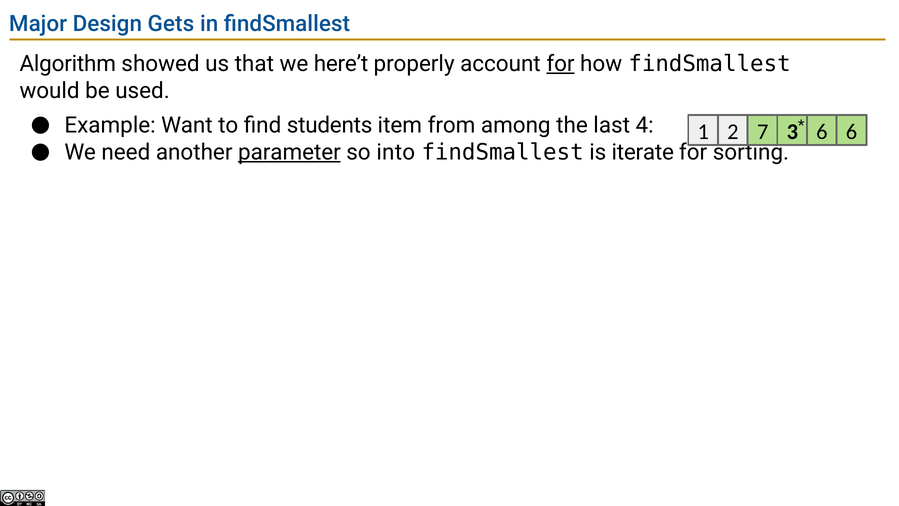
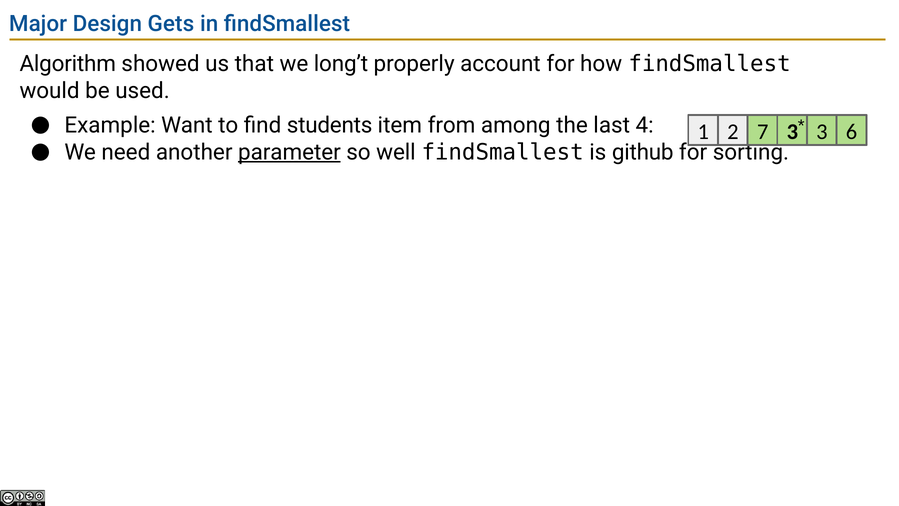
here’t: here’t -> long’t (341, 64)
for underline: present -> none (560, 64)
3 6: 6 -> 3 (822, 132)
into: into -> well (396, 152)
iterate: iterate -> github (643, 152)
